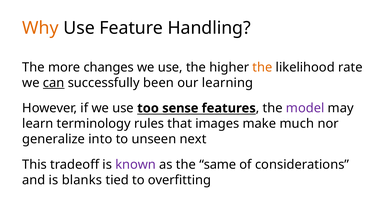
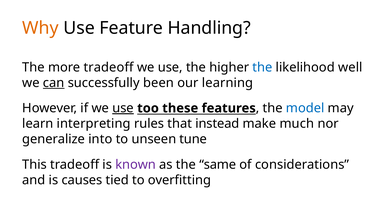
more changes: changes -> tradeoff (109, 67)
the colour: orange -> blue (262, 67)
rate: rate -> well (350, 67)
use underline: none -> present (123, 108)
sense: sense -> these (180, 108)
model colour: purple -> blue (305, 108)
terminology: terminology -> interpreting (94, 124)
images: images -> instead (217, 124)
next: next -> tune (193, 139)
blanks: blanks -> causes (82, 180)
